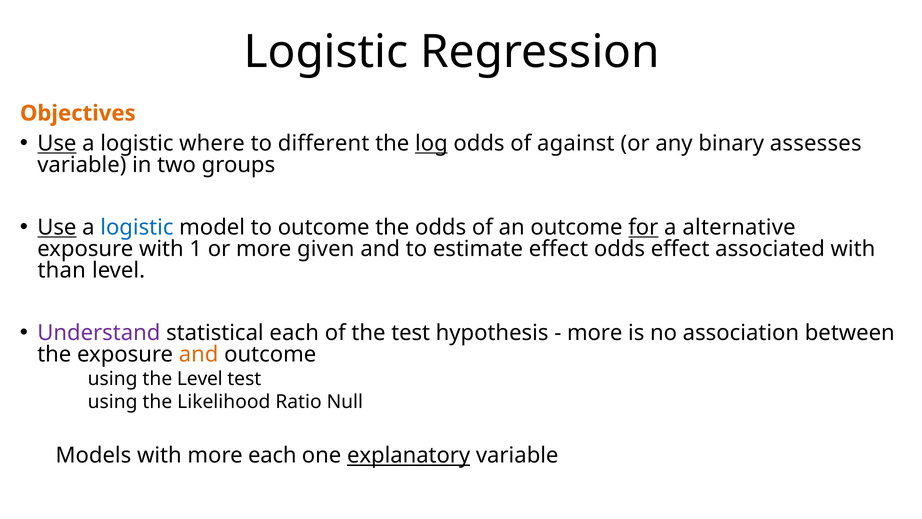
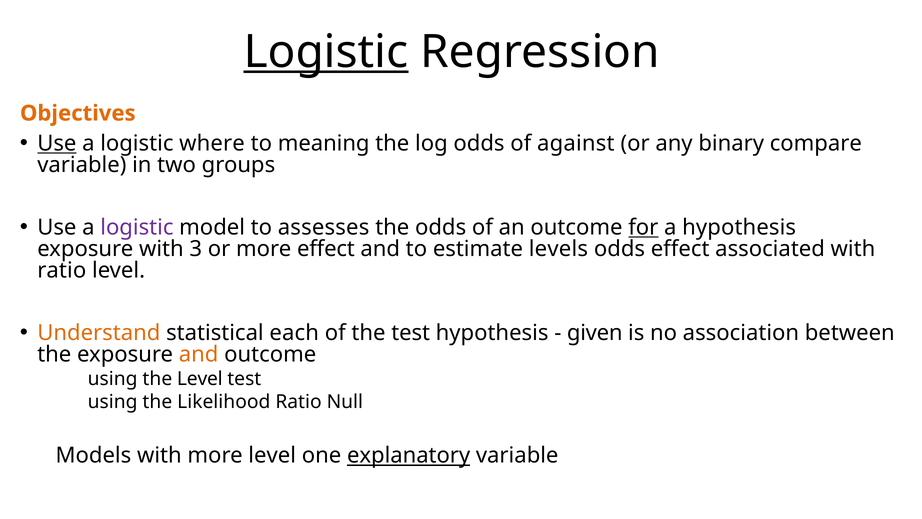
Logistic underline: none -> present (326, 52)
different: different -> meaning (324, 143)
log underline: present -> none (431, 143)
assesses: assesses -> compare (816, 143)
Use underline: present -> none (57, 227)
logistic colour: blue -> purple (137, 227)
to outcome: outcome -> assesses (324, 227)
a alternative: alternative -> hypothesis (739, 227)
with 1: 1 -> 3 (196, 249)
more given: given -> effect (326, 249)
estimate effect: effect -> levels (558, 249)
than: than -> ratio (62, 270)
Understand colour: purple -> orange (99, 333)
more: more -> given (595, 333)
more each: each -> level (272, 455)
